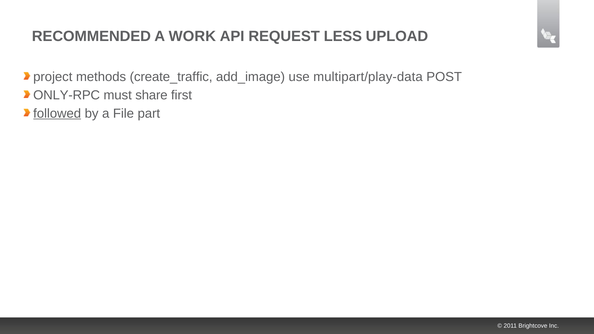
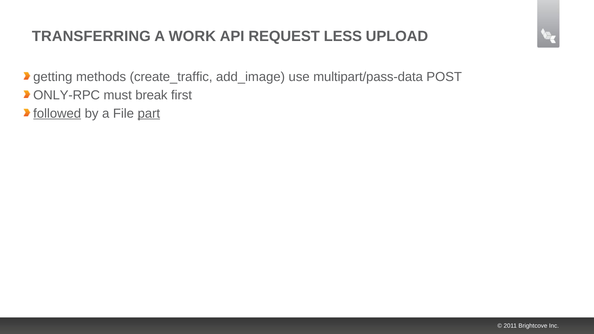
RECOMMENDED: RECOMMENDED -> TRANSFERRING (91, 36)
project: project -> getting (53, 77)
multipart/play-data: multipart/play-data -> multipart/pass-data (368, 77)
share: share -> break (151, 95)
part underline: none -> present (149, 113)
